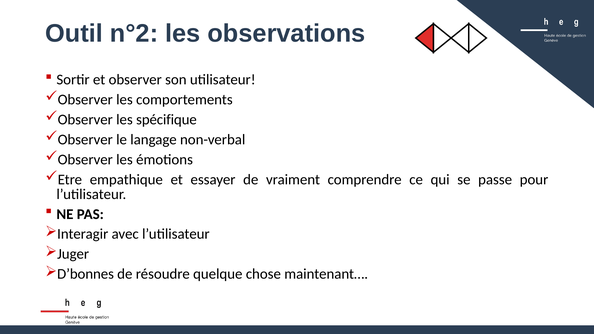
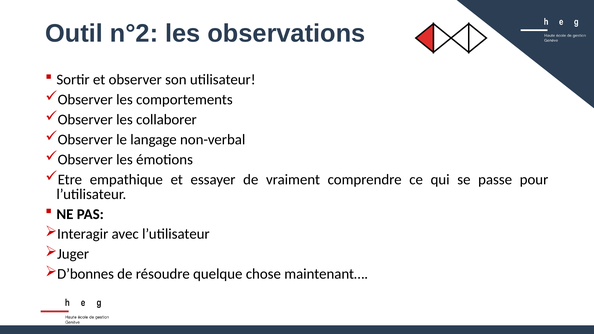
spécifique: spécifique -> collaborer (166, 120)
